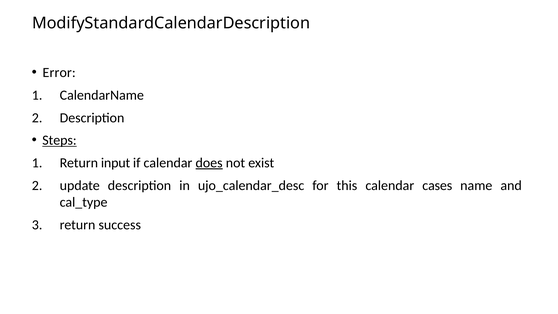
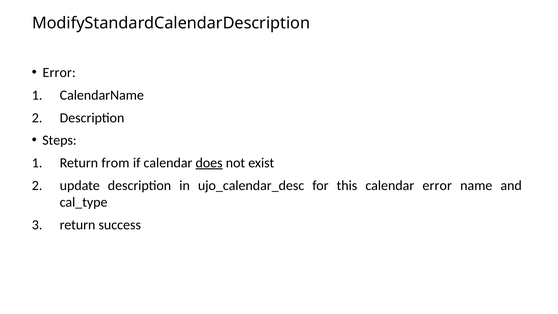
Steps underline: present -> none (59, 140)
input: input -> from (115, 163)
calendar cases: cases -> error (437, 185)
